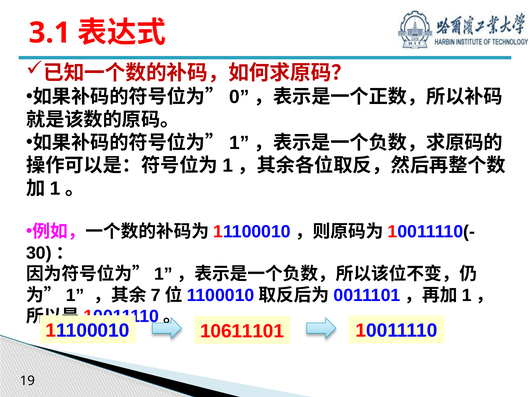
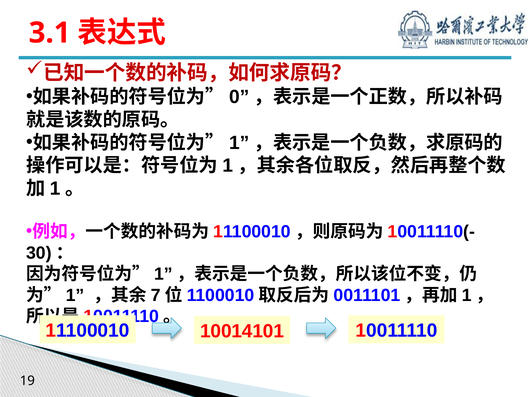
10611101: 10611101 -> 10014101 (242, 332)
